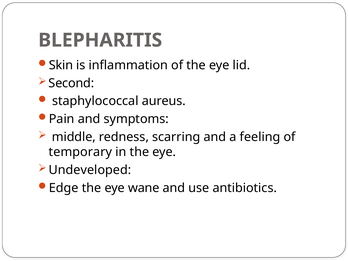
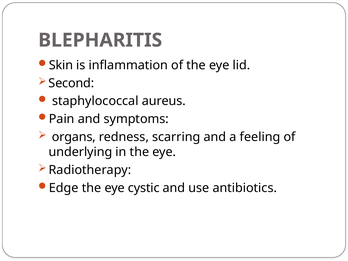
middle: middle -> organs (74, 137)
temporary: temporary -> underlying (80, 152)
Undeveloped: Undeveloped -> Radiotherapy (90, 170)
wane: wane -> cystic (144, 188)
